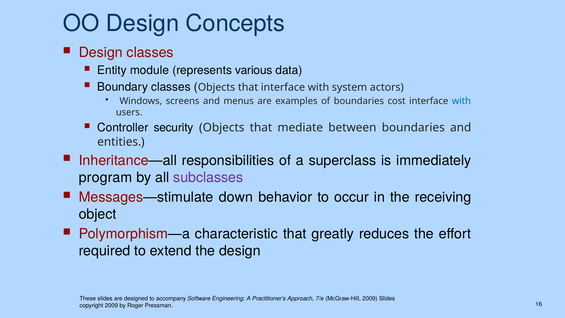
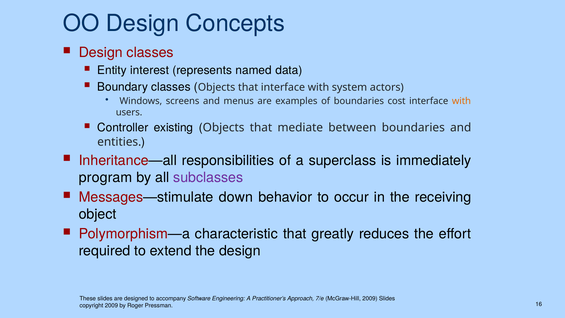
module: module -> interest (150, 70)
various: various -> named (254, 70)
with colour: blue -> orange (461, 101)
security: security -> existing (174, 128)
